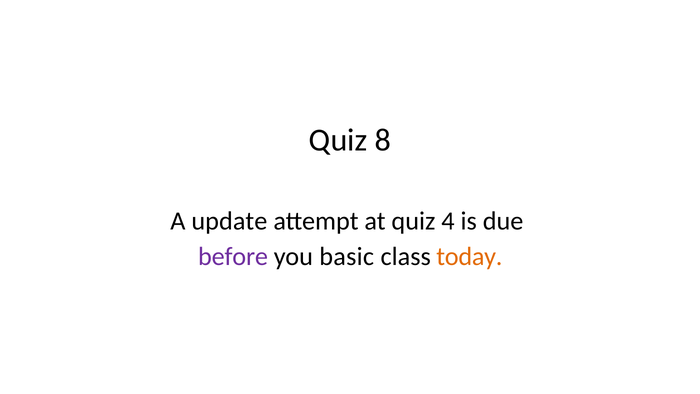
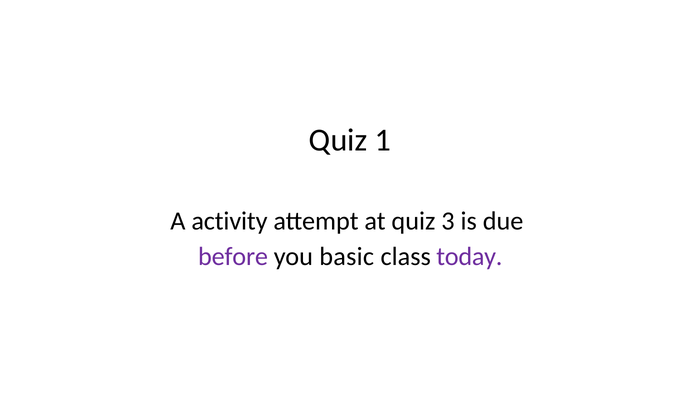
8: 8 -> 1 (383, 140)
update: update -> activity (229, 221)
4: 4 -> 3 (448, 221)
today colour: orange -> purple (469, 256)
